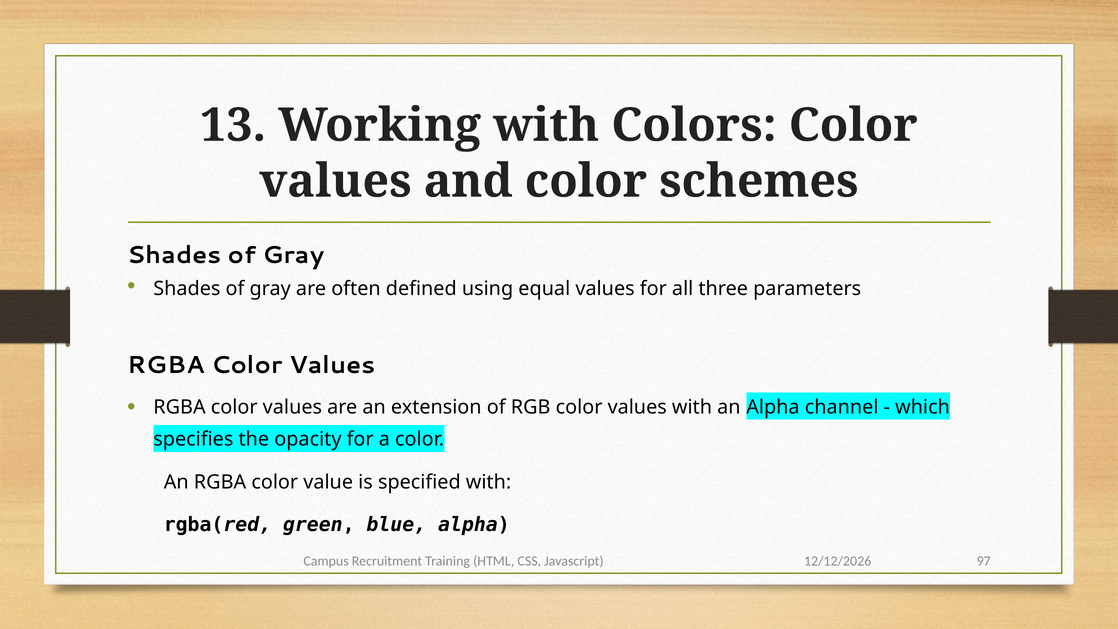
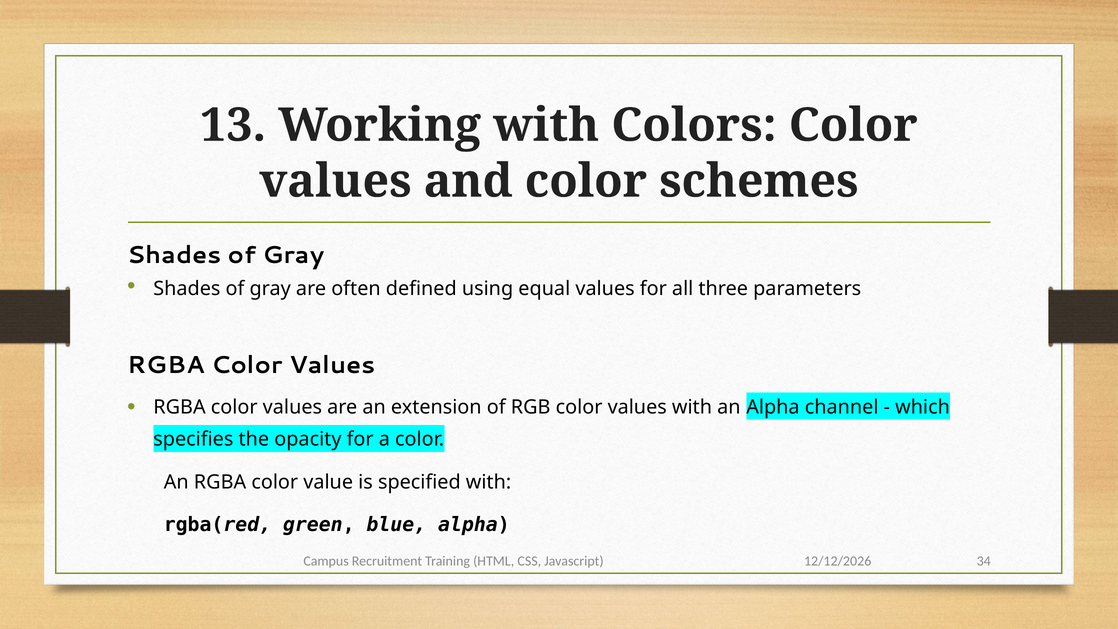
97: 97 -> 34 (984, 561)
